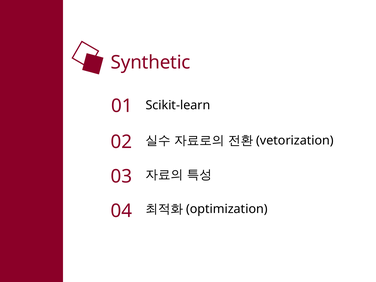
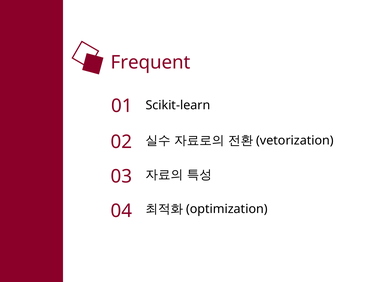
Synthetic: Synthetic -> Frequent (151, 62)
